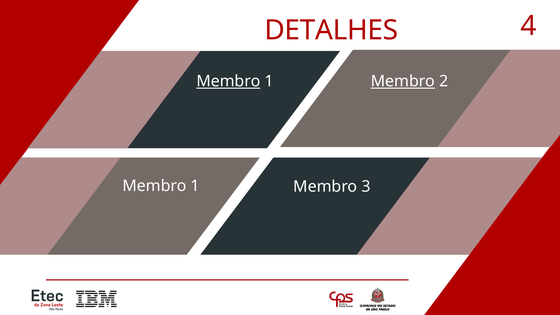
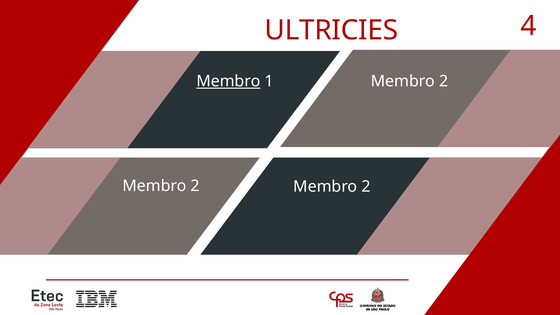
DETALHES: DETALHES -> ULTRICIES (331, 30)
Membro underline: present -> none (403, 81)
1: 1 -> 2 (195, 186)
3: 3 -> 2 (366, 187)
